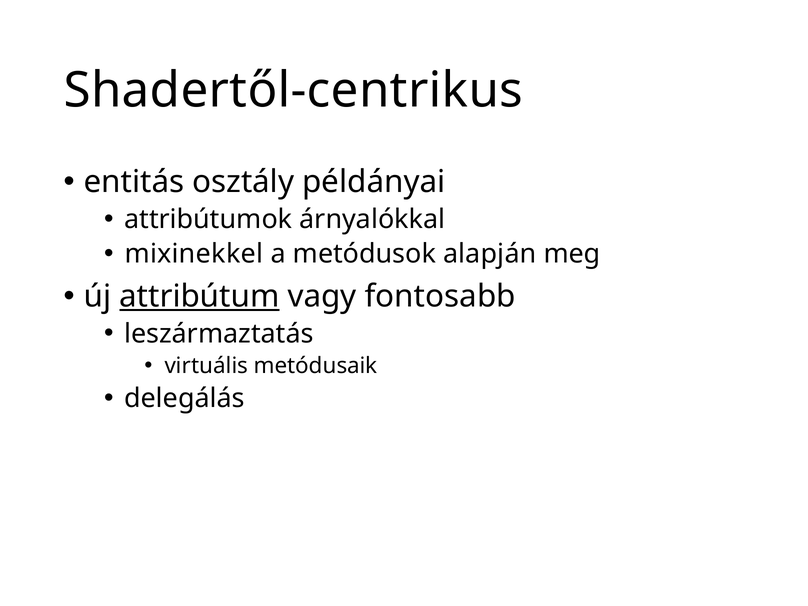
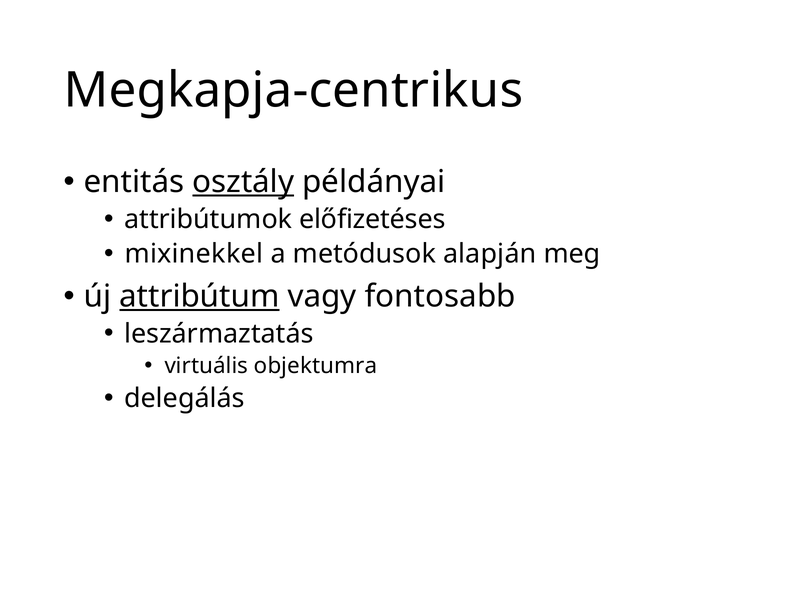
Shadertől-centrikus: Shadertől-centrikus -> Megkapja-centrikus (293, 90)
osztály underline: none -> present (243, 182)
árnyalókkal: árnyalókkal -> előfizetéses (372, 219)
metódusaik: metódusaik -> objektumra (316, 366)
